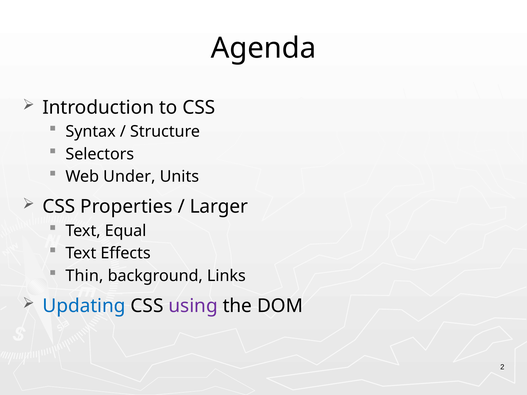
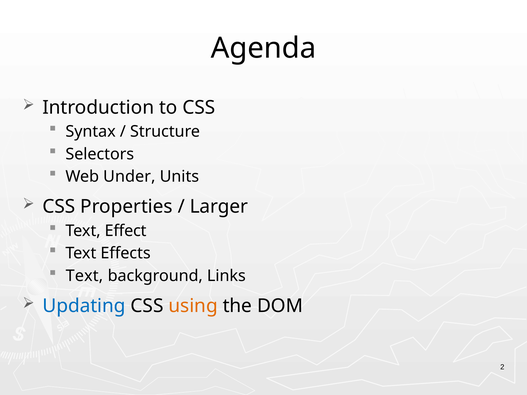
Equal: Equal -> Effect (126, 231)
Thin: Thin -> Text (84, 276)
using colour: purple -> orange (193, 306)
